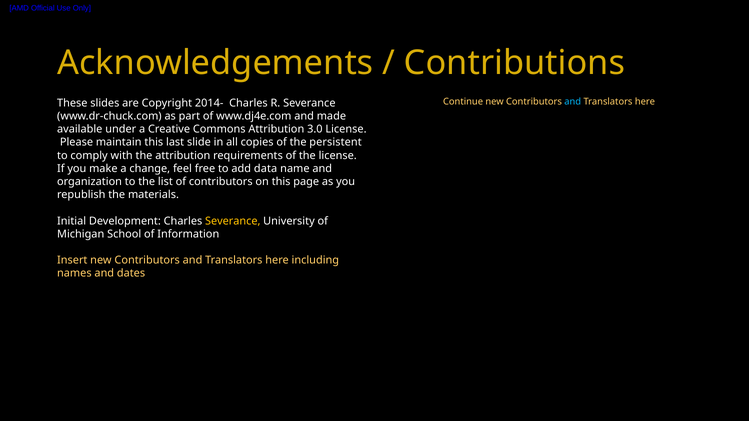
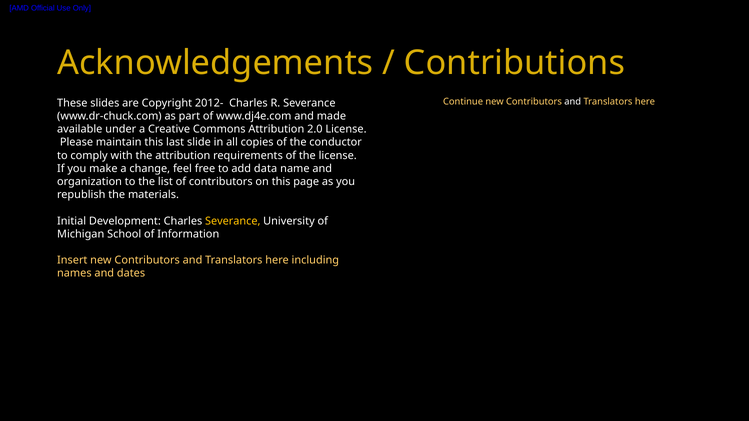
and colour: light blue -> white (573, 102)
2014-: 2014- -> 2012- (209, 103)
3.0: 3.0 -> 2.0 (315, 129)
persistent: persistent -> conductor (336, 142)
